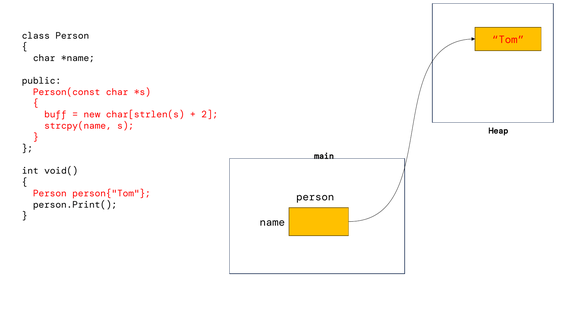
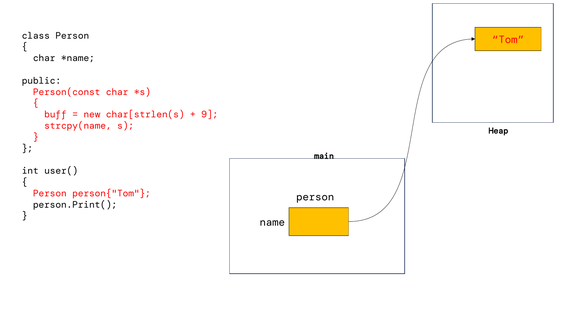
2: 2 -> 9 (210, 114)
void(: void( -> user( (61, 171)
